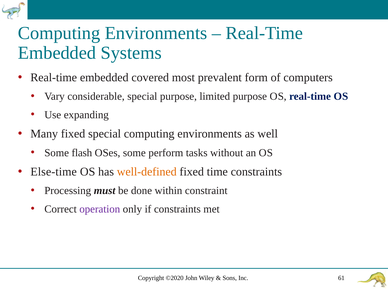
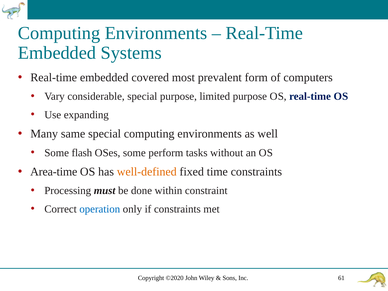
Many fixed: fixed -> same (73, 134)
Else-time: Else-time -> Area-time (54, 172)
operation colour: purple -> blue (100, 209)
